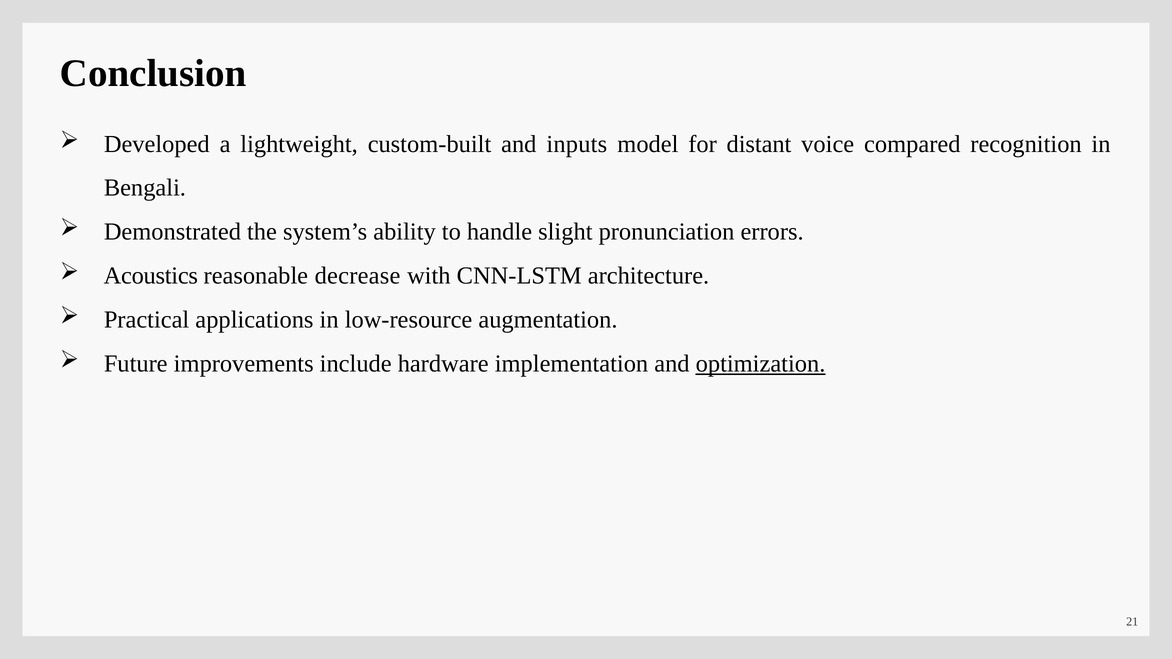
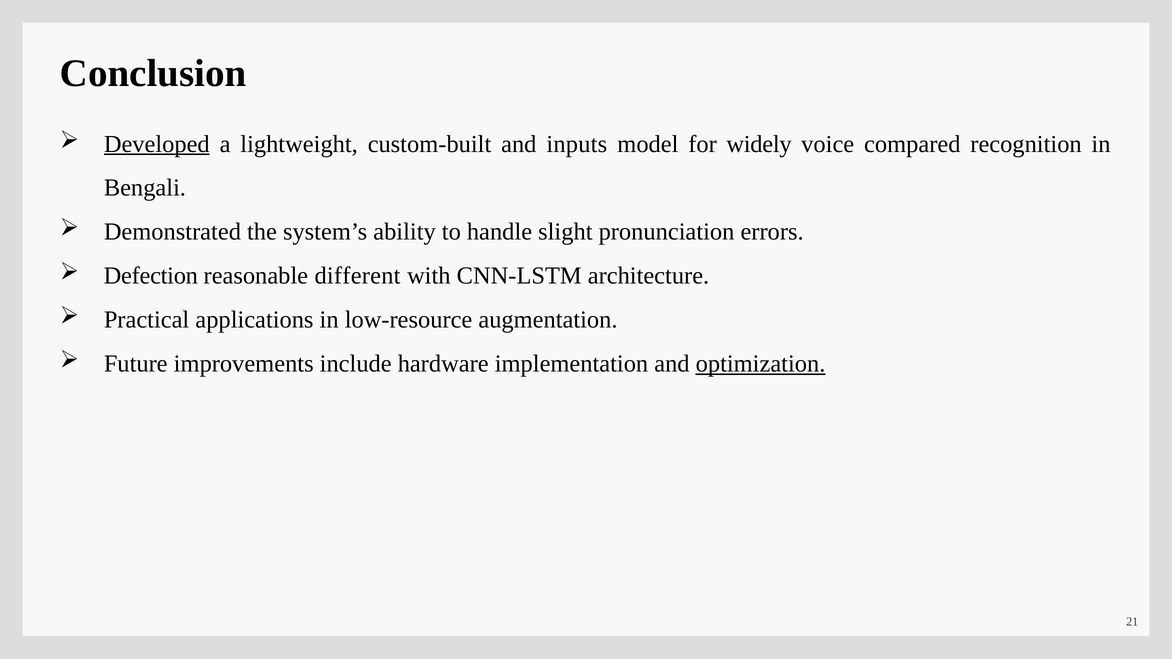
Developed underline: none -> present (157, 144)
distant: distant -> widely (759, 144)
Acoustics: Acoustics -> Defection (151, 276)
decrease: decrease -> different (358, 276)
